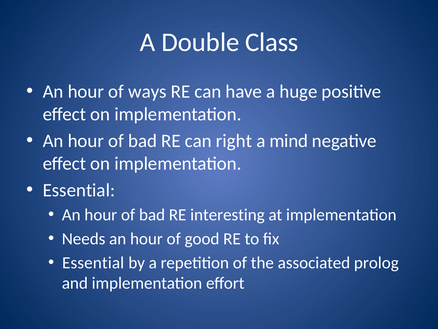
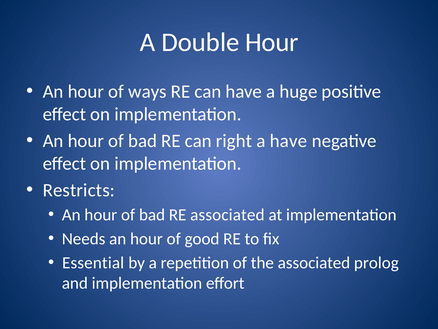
Double Class: Class -> Hour (272, 42)
a mind: mind -> have (289, 141)
Essential: Essential -> Restricts (79, 190)
RE interesting: interesting -> associated (227, 215)
